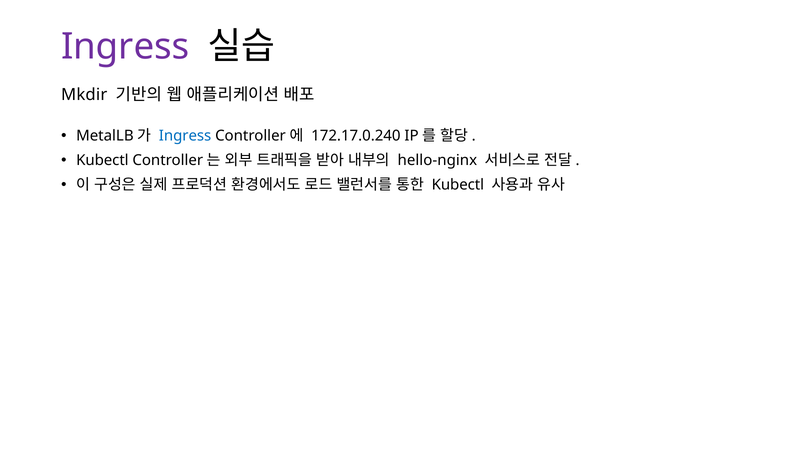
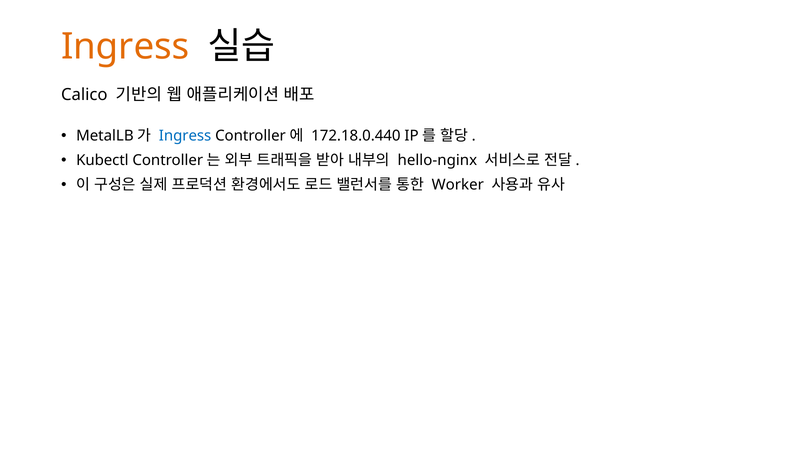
Ingress colour: purple -> orange (125, 47)
Mkdir: Mkdir -> Calico (84, 95)
172.17.0.240: 172.17.0.240 -> 172.18.0.440 (356, 136)
Kubectl: Kubectl -> Worker (458, 185)
